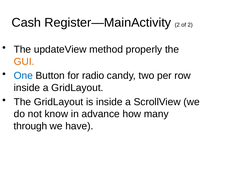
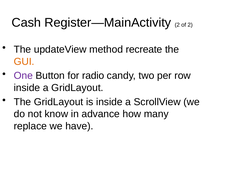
properly: properly -> recreate (144, 50)
One colour: blue -> purple (23, 76)
through: through -> replace (30, 126)
